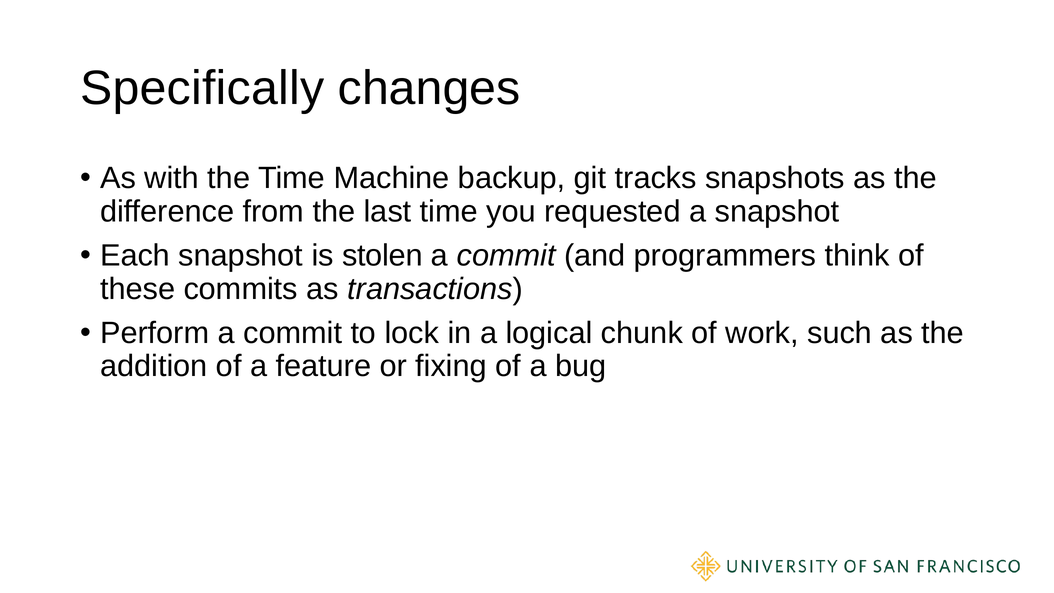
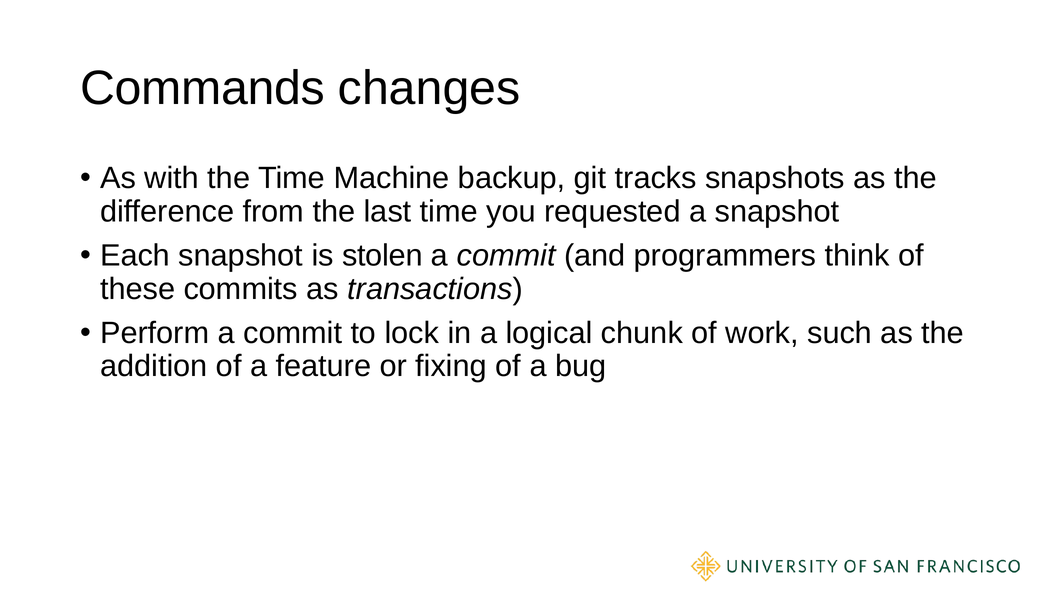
Specifically: Specifically -> Commands (203, 89)
